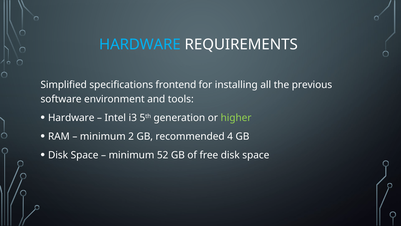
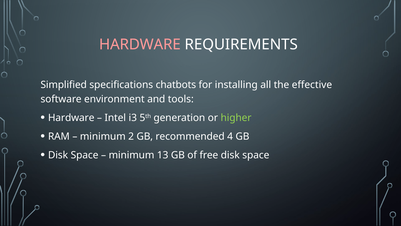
HARDWARE colour: light blue -> pink (140, 45)
frontend: frontend -> chatbots (176, 85)
previous: previous -> effective (312, 85)
52: 52 -> 13 (163, 155)
